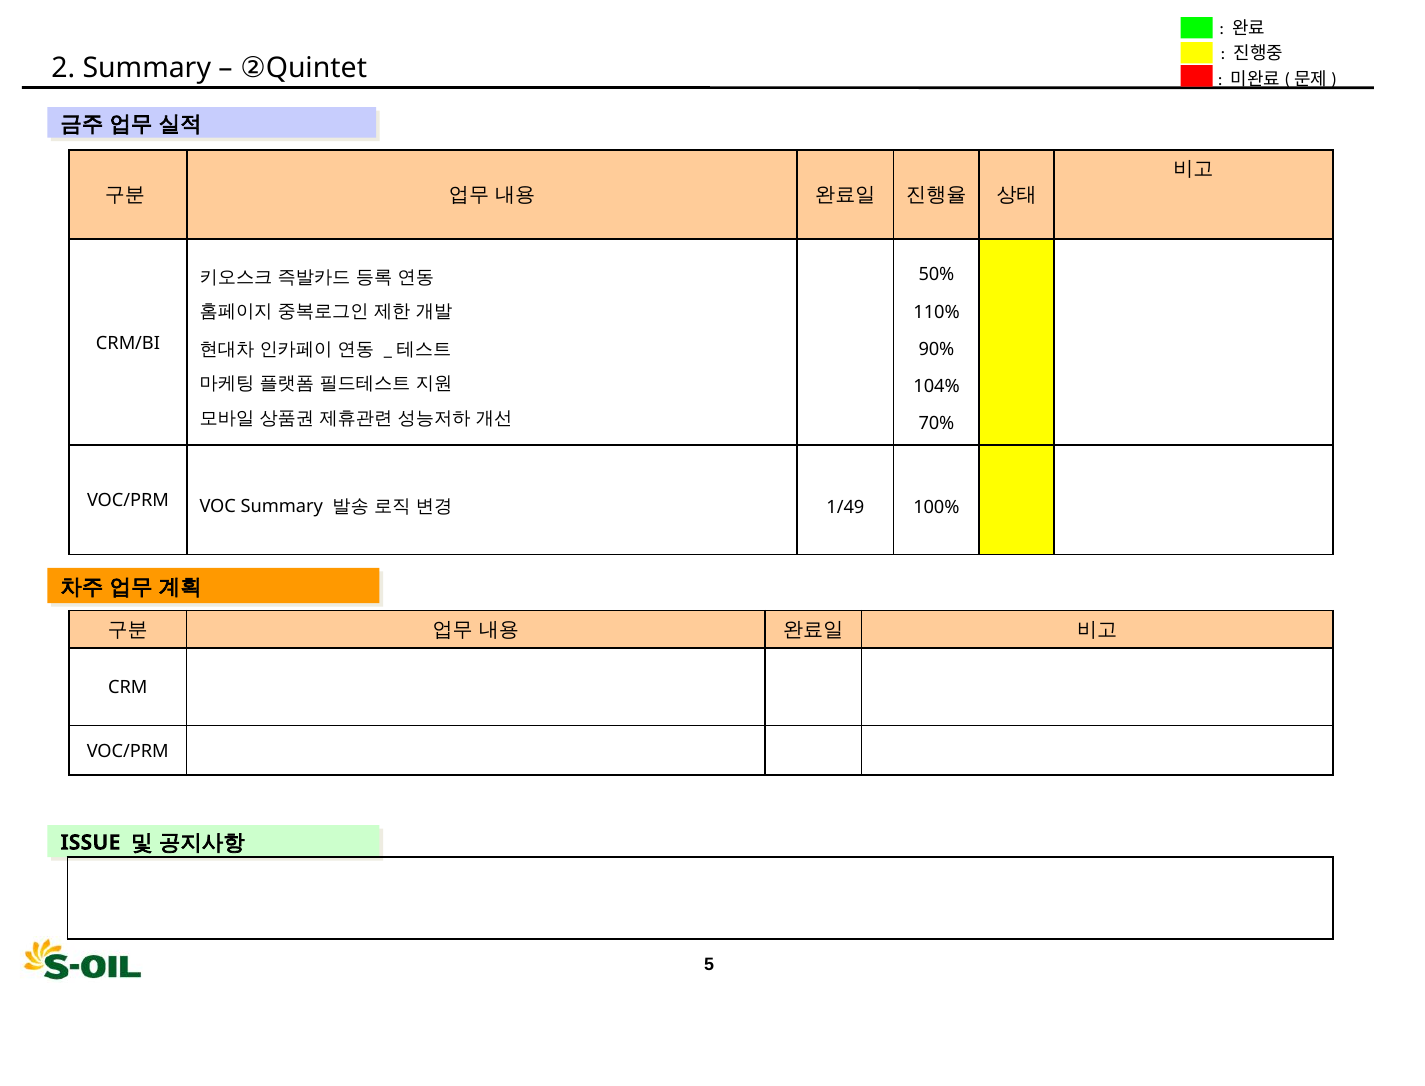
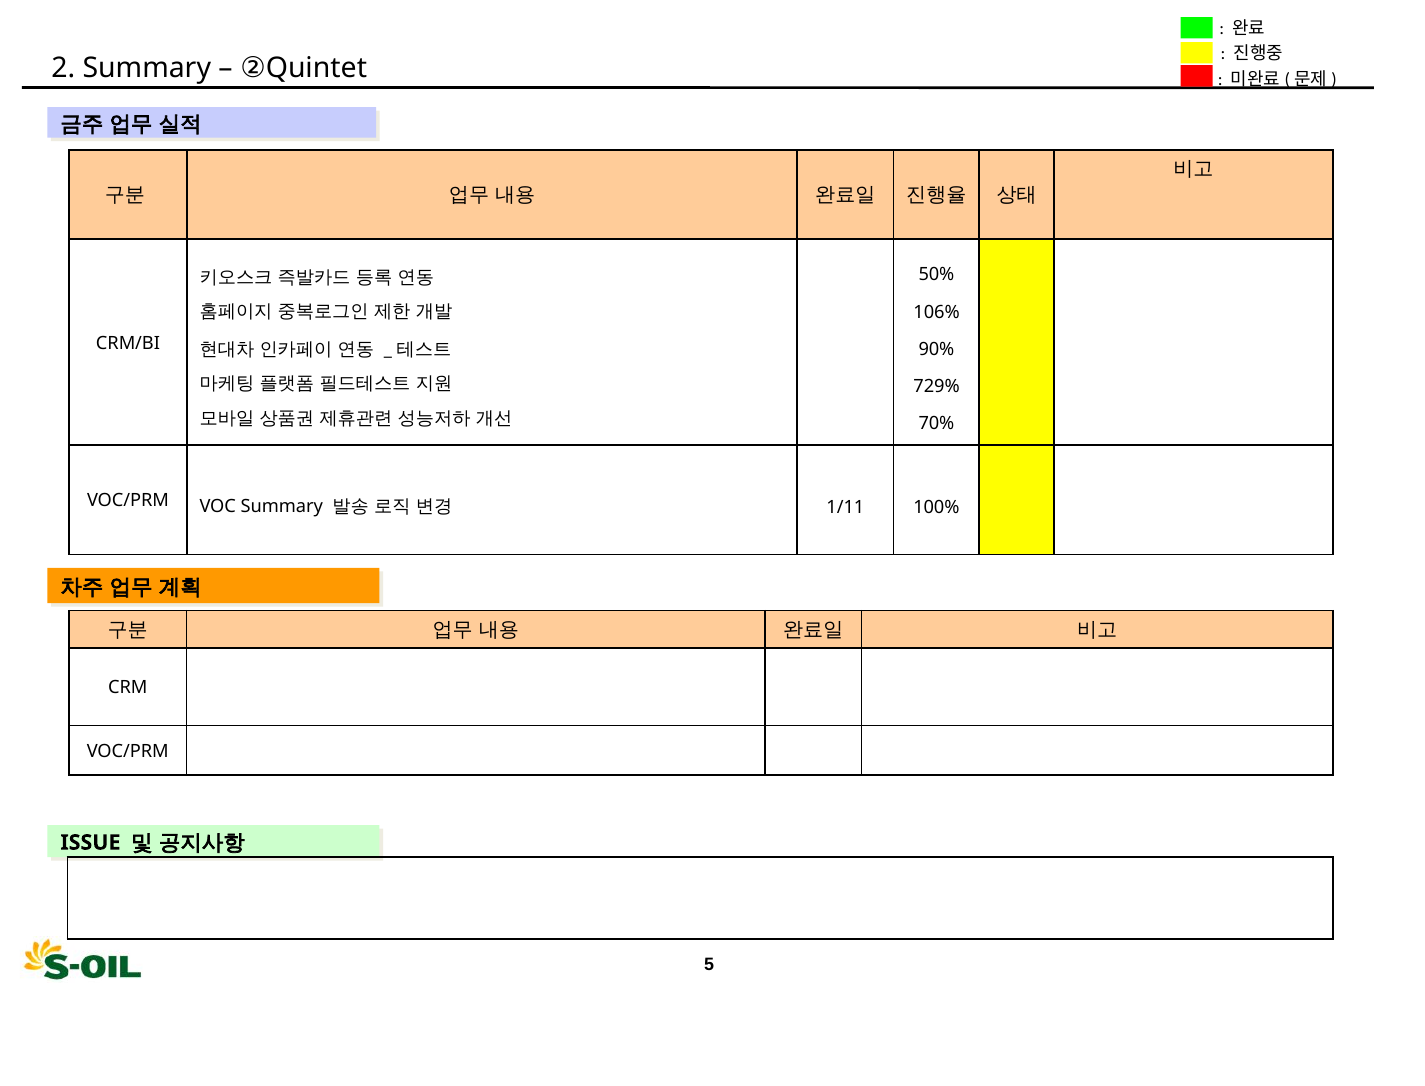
110%: 110% -> 106% (937, 312)
104%: 104% -> 729% (937, 386)
1/49: 1/49 -> 1/11 (845, 507)
